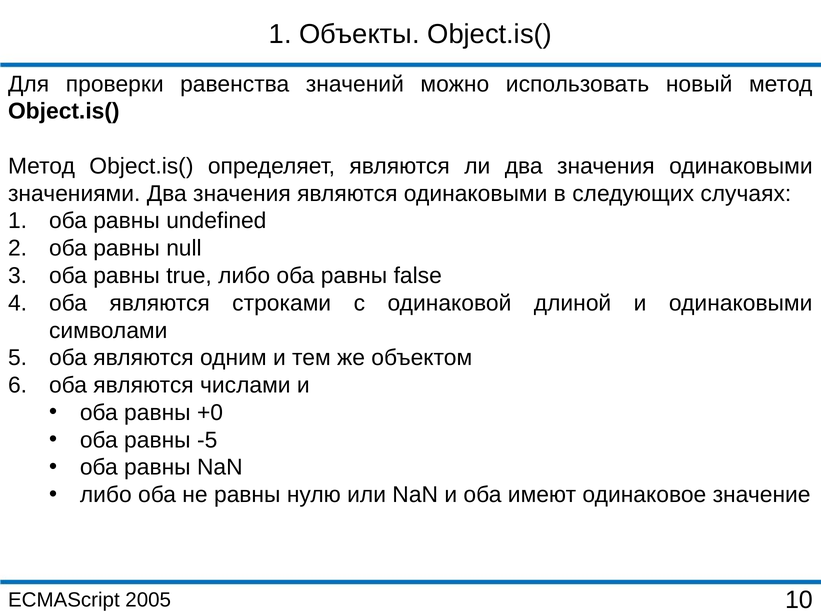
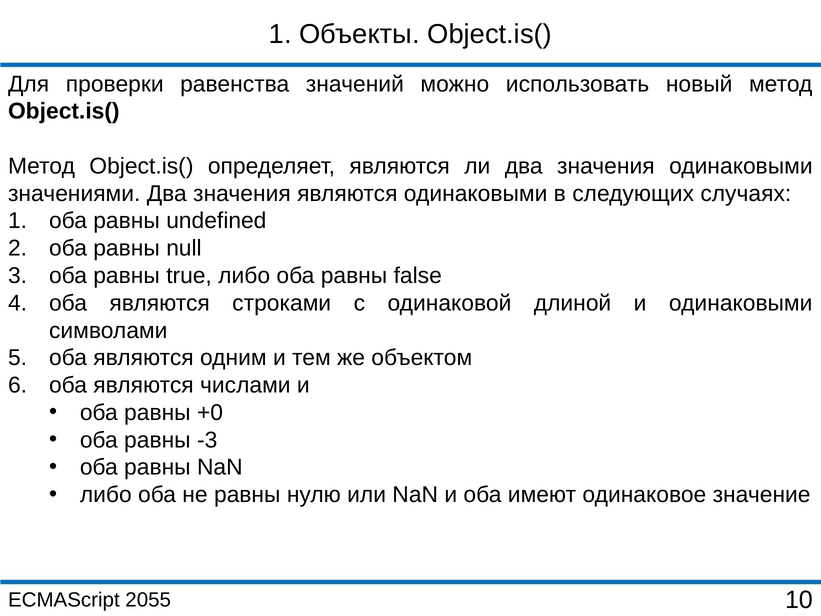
-5: -5 -> -3 (207, 440)
2005: 2005 -> 2055 (148, 600)
